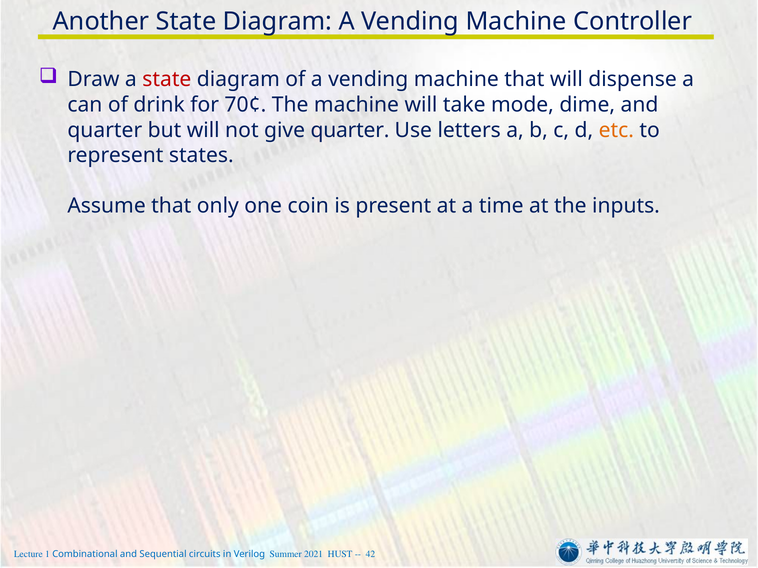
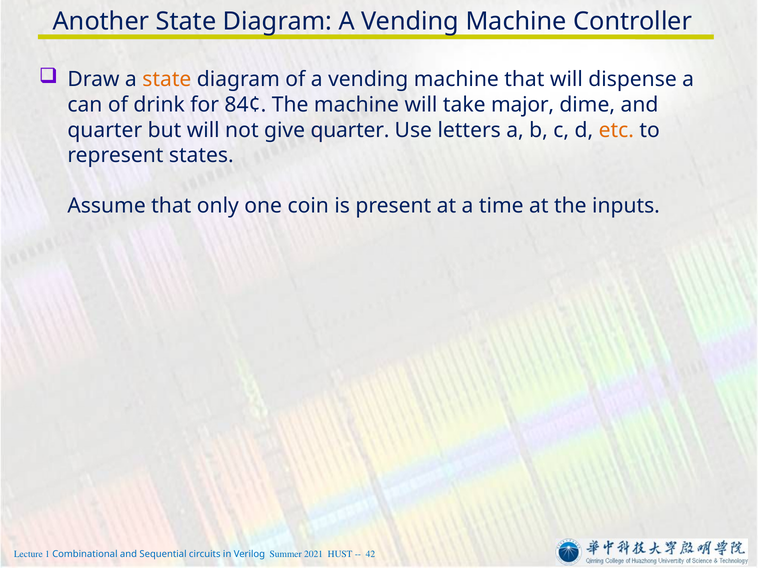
state colour: red -> orange (167, 80)
70¢: 70¢ -> 84¢ (245, 105)
mode: mode -> major (523, 105)
